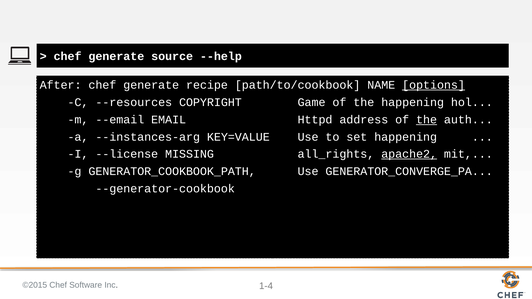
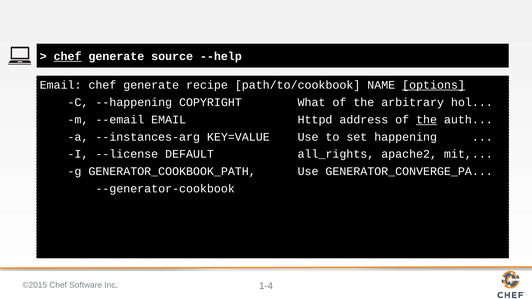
chef underline: none -> present (68, 57)
After: After -> Email (61, 85)
--resources: --resources -> --happening (134, 102)
Game: Game -> What (312, 102)
the happening: happening -> arbitrary (413, 102)
MISSING: MISSING -> DEFAULT (190, 154)
apache2 underline: present -> none (409, 154)
